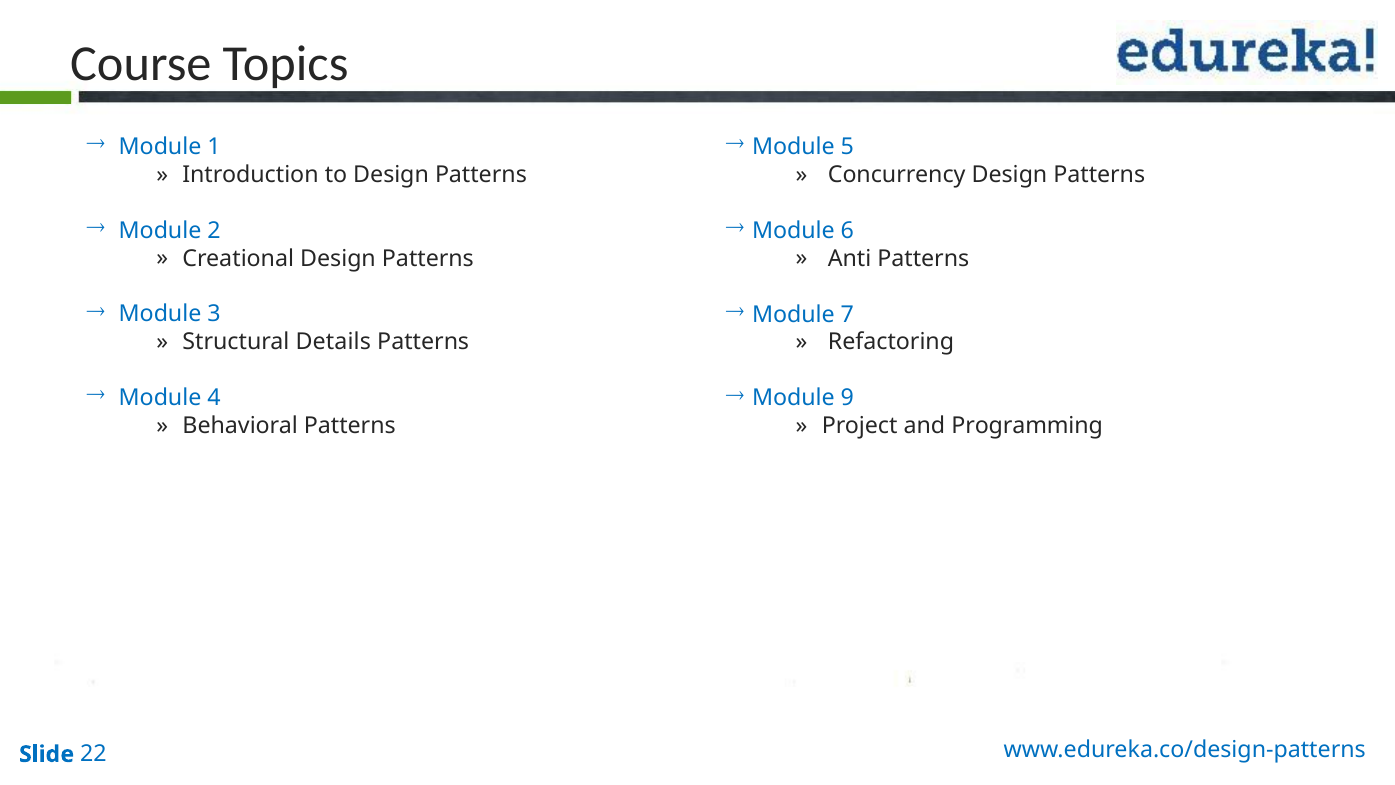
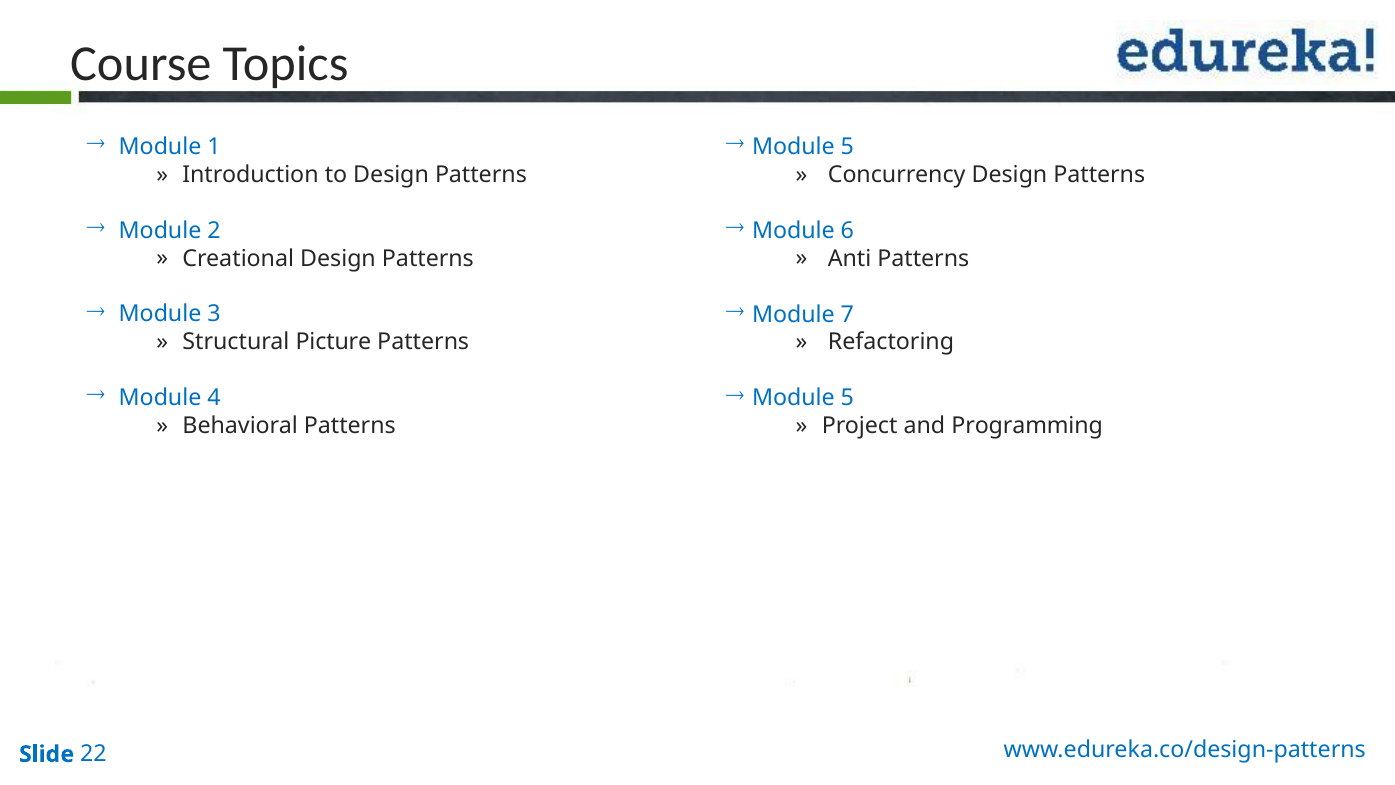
Details: Details -> Picture (333, 342)
9: 9 -> 5 (847, 398)
